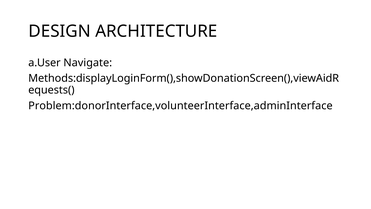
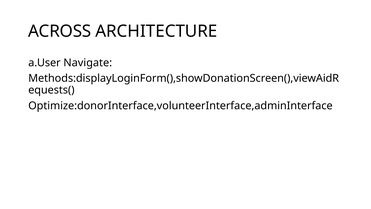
DESIGN: DESIGN -> ACROSS (60, 31)
Problem:donorInterface,volunteerInterface,adminInterface: Problem:donorInterface,volunteerInterface,adminInterface -> Optimize:donorInterface,volunteerInterface,adminInterface (180, 106)
